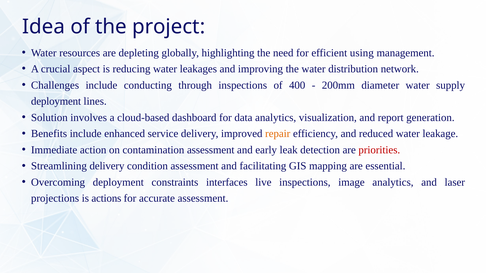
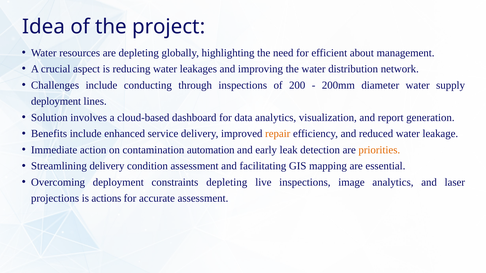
using: using -> about (362, 53)
400: 400 -> 200 (297, 85)
contamination assessment: assessment -> automation (211, 150)
priorities colour: red -> orange (379, 150)
constraints interfaces: interfaces -> depleting (227, 182)
